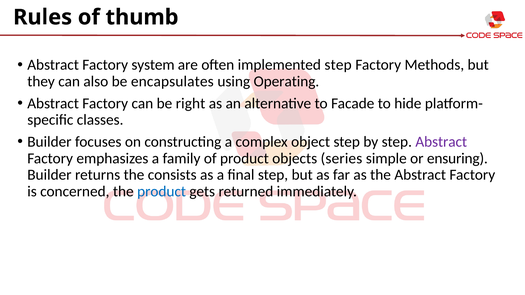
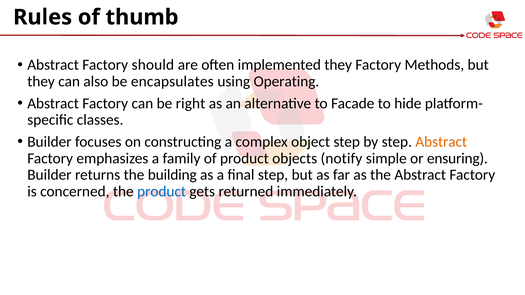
system: system -> should (153, 65)
implemented step: step -> they (338, 65)
Abstract colour: purple -> orange (441, 142)
series: series -> notify (341, 158)
consists: consists -> building (172, 175)
